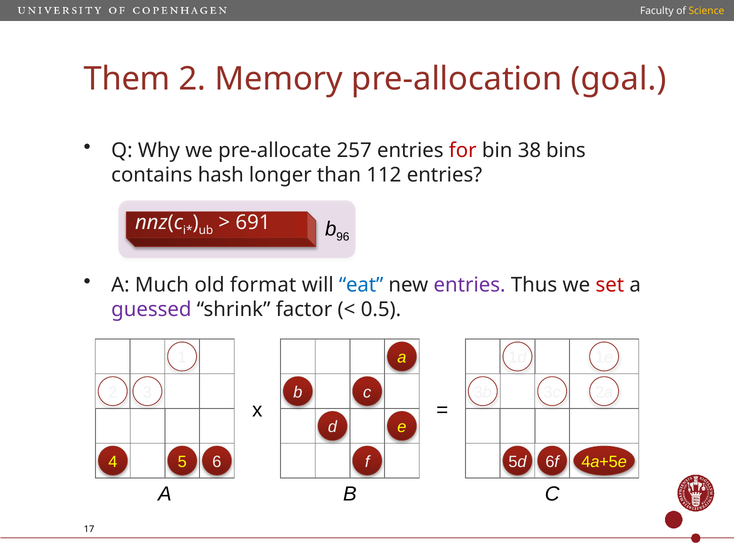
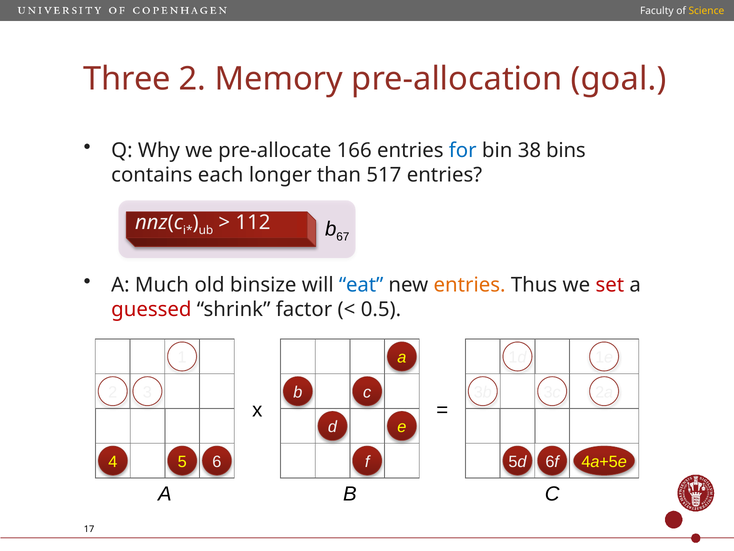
Them: Them -> Three (127, 79)
257: 257 -> 166 (354, 150)
for colour: red -> blue (463, 150)
hash: hash -> each (221, 175)
112: 112 -> 517 (384, 175)
691: 691 -> 112 (253, 222)
96: 96 -> 67 (343, 237)
format: format -> binsize (263, 285)
entries colour: purple -> orange (470, 285)
guessed colour: purple -> red (151, 309)
